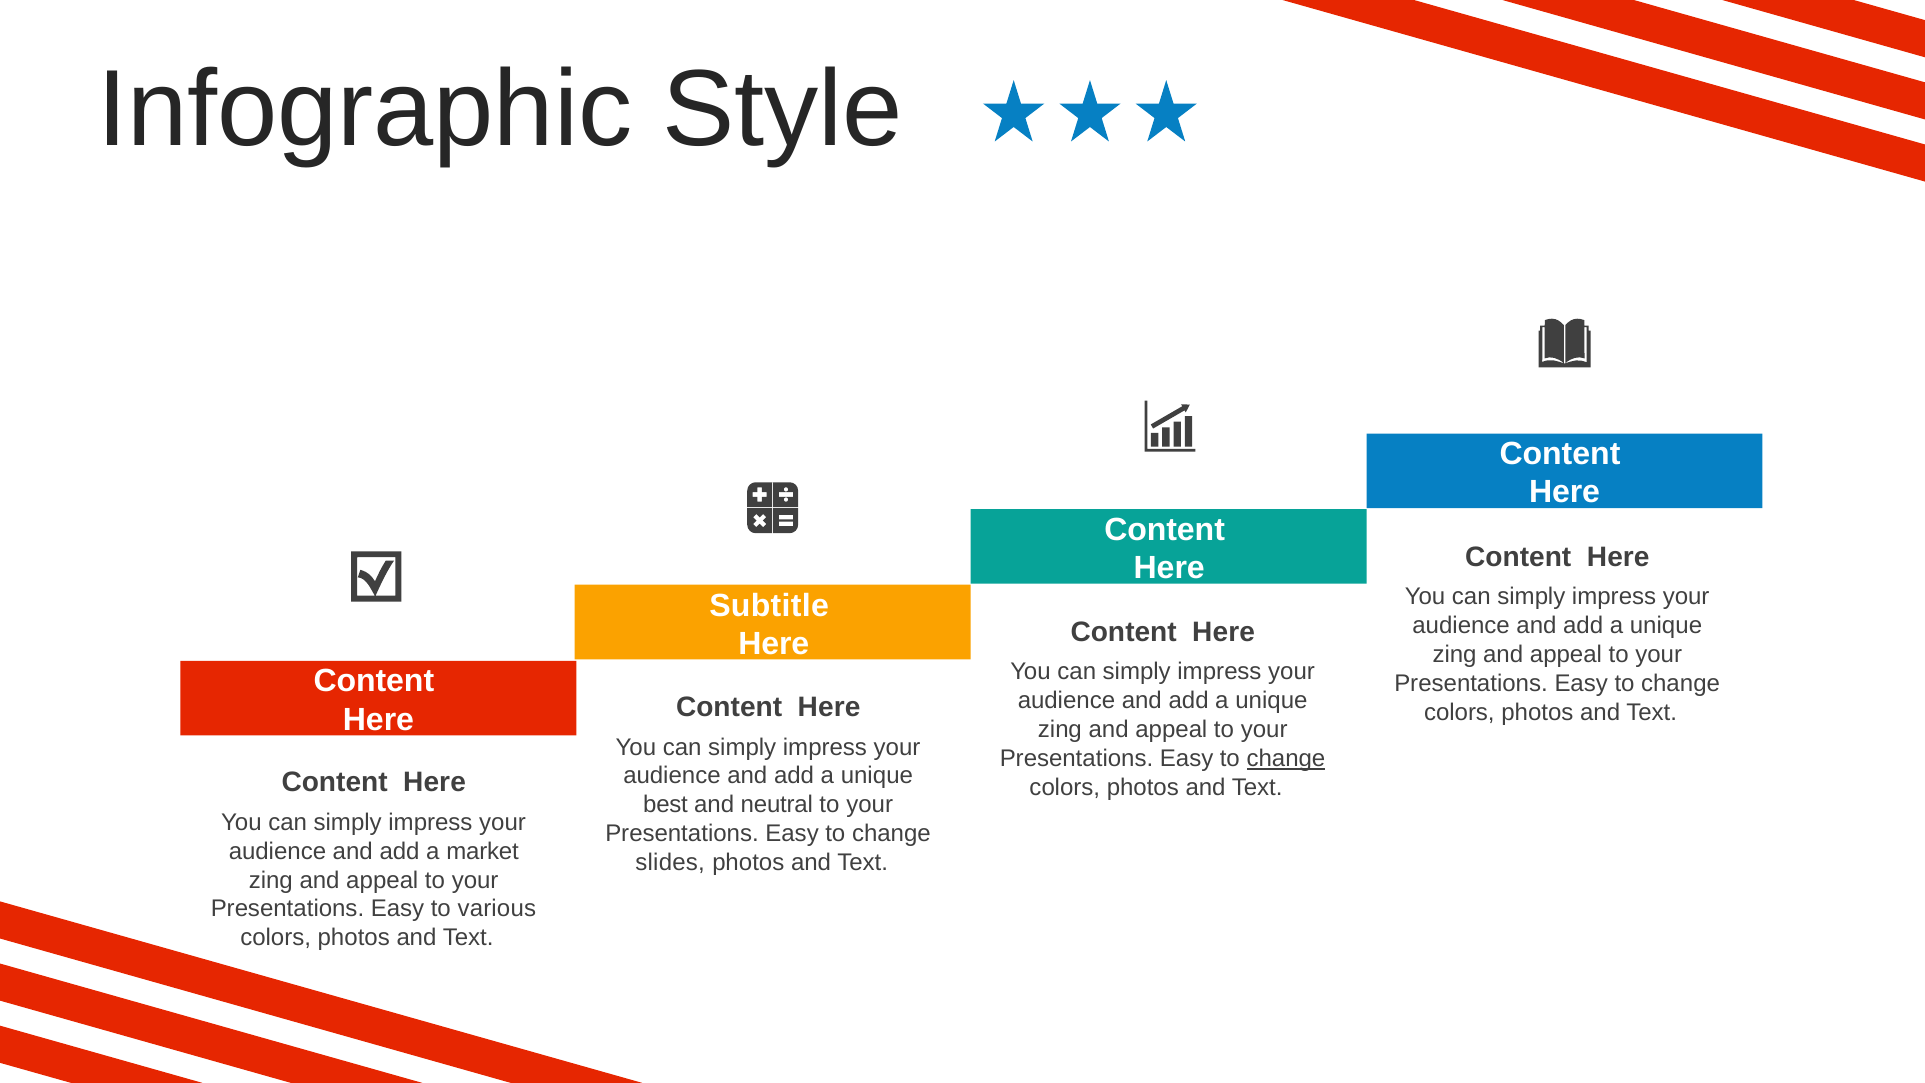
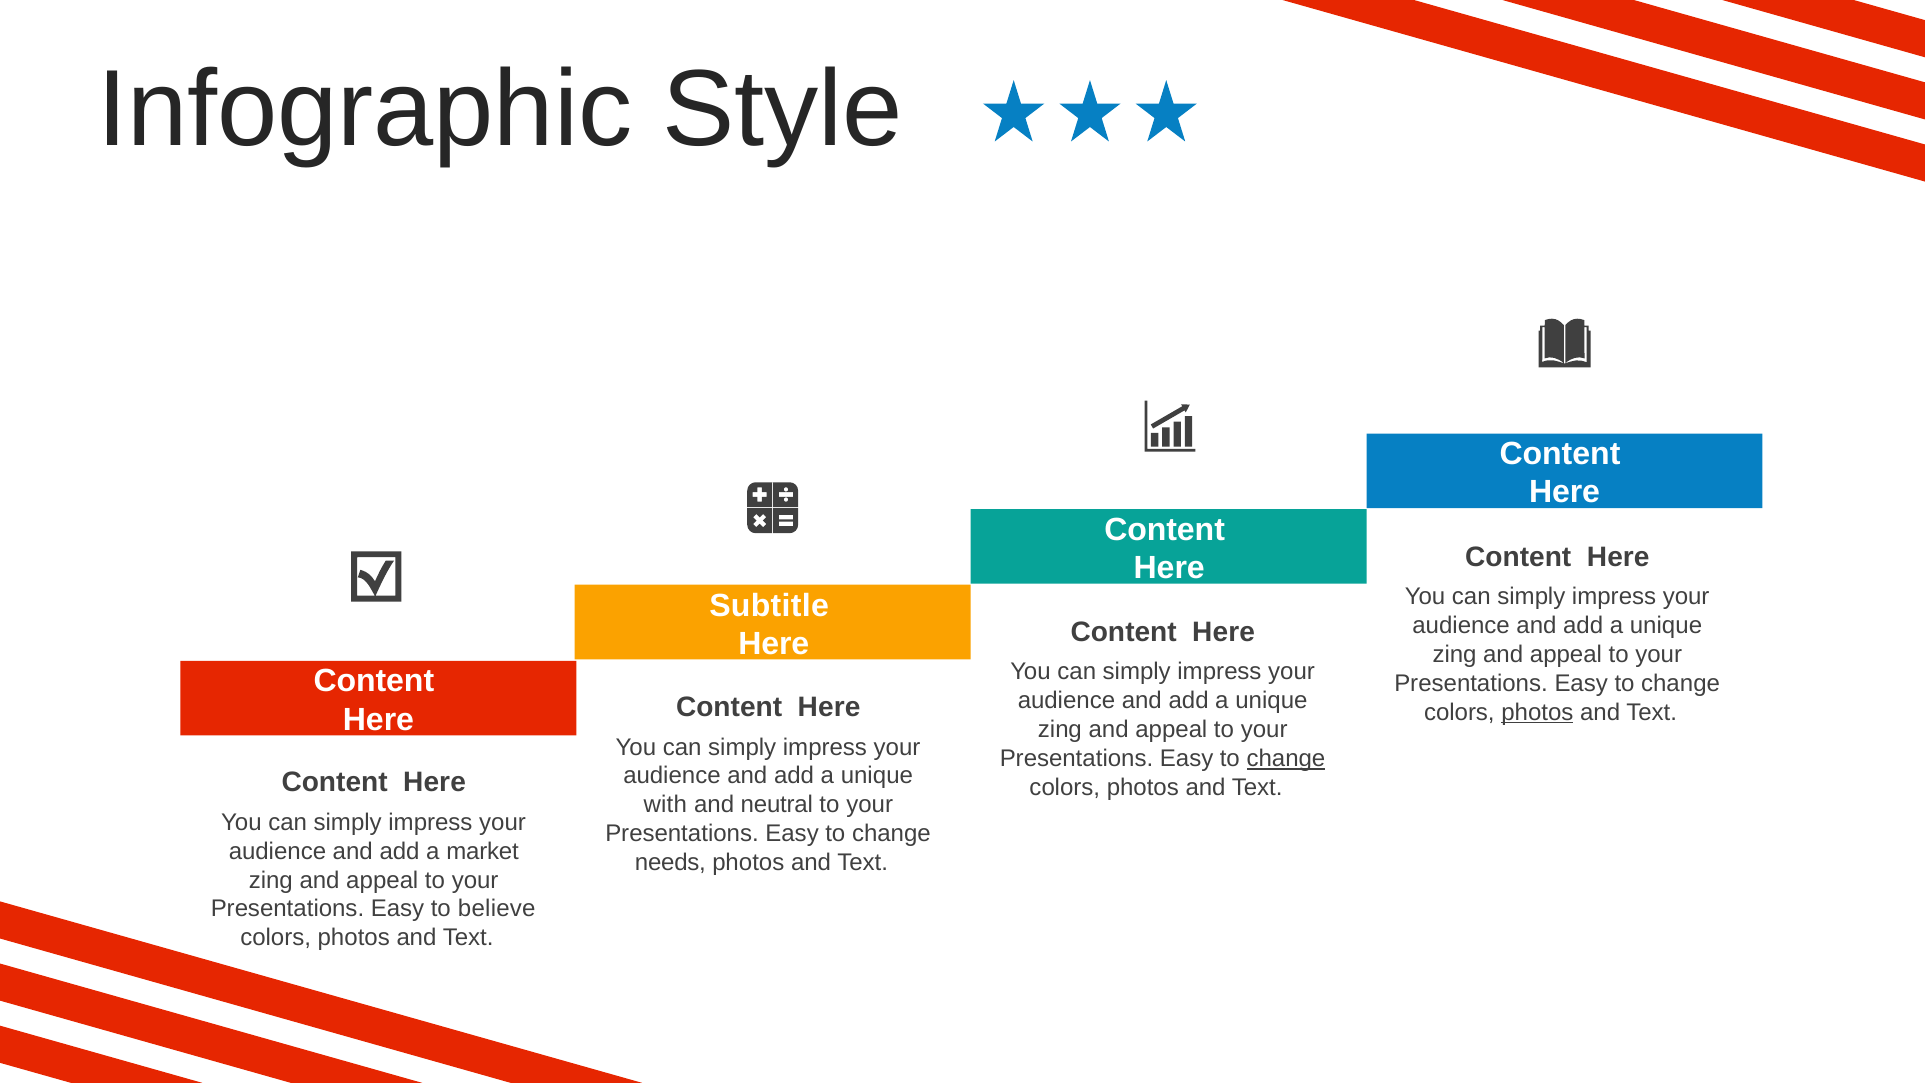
photos underline: none -> present (1537, 712)
best: best -> with (665, 805)
slides: slides -> needs (670, 862)
various: various -> believe (497, 909)
